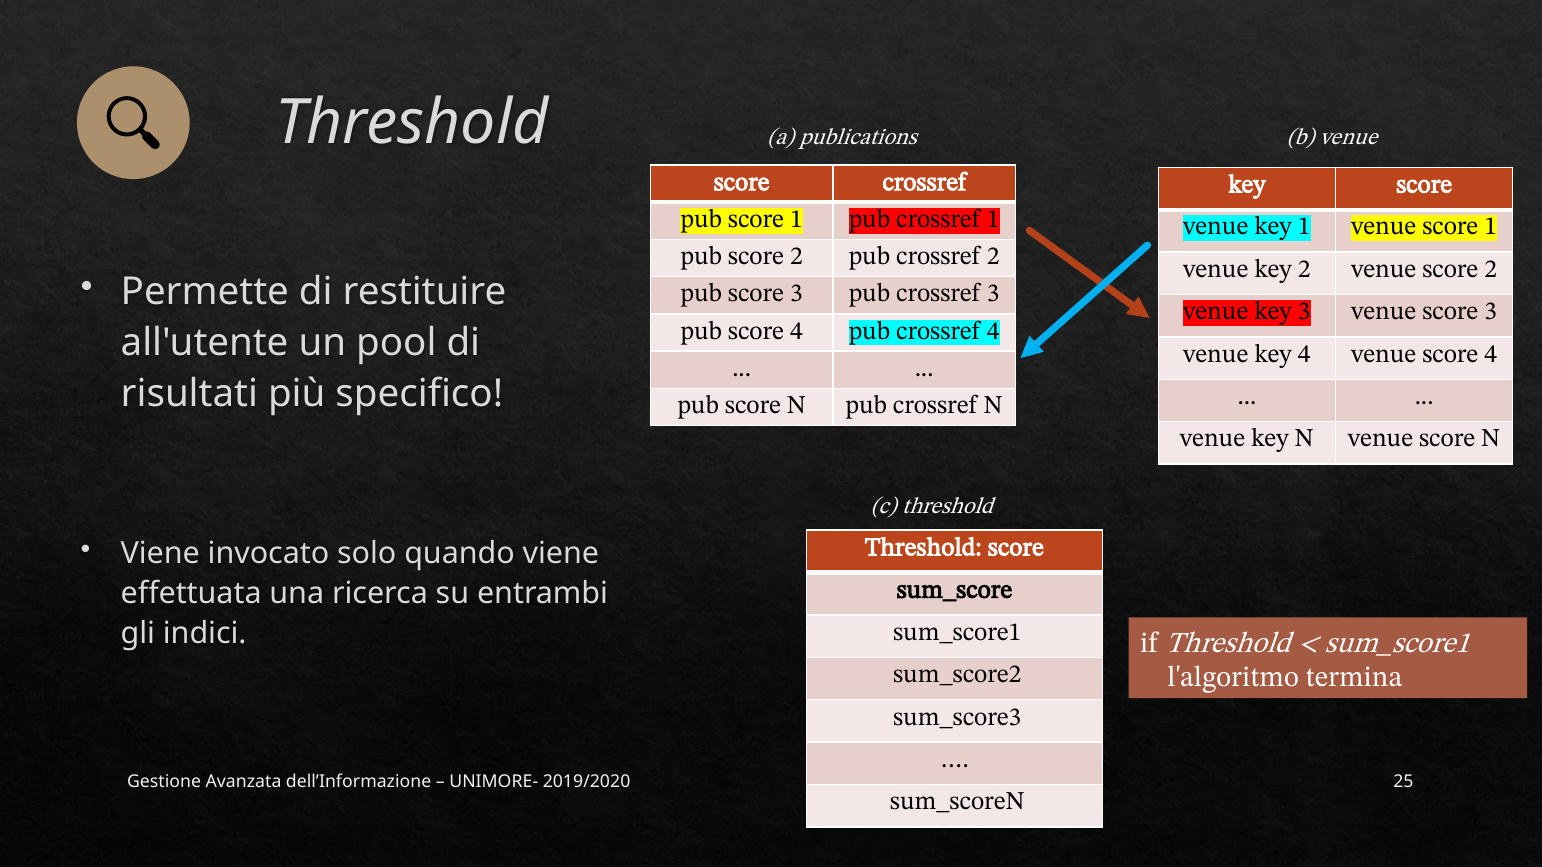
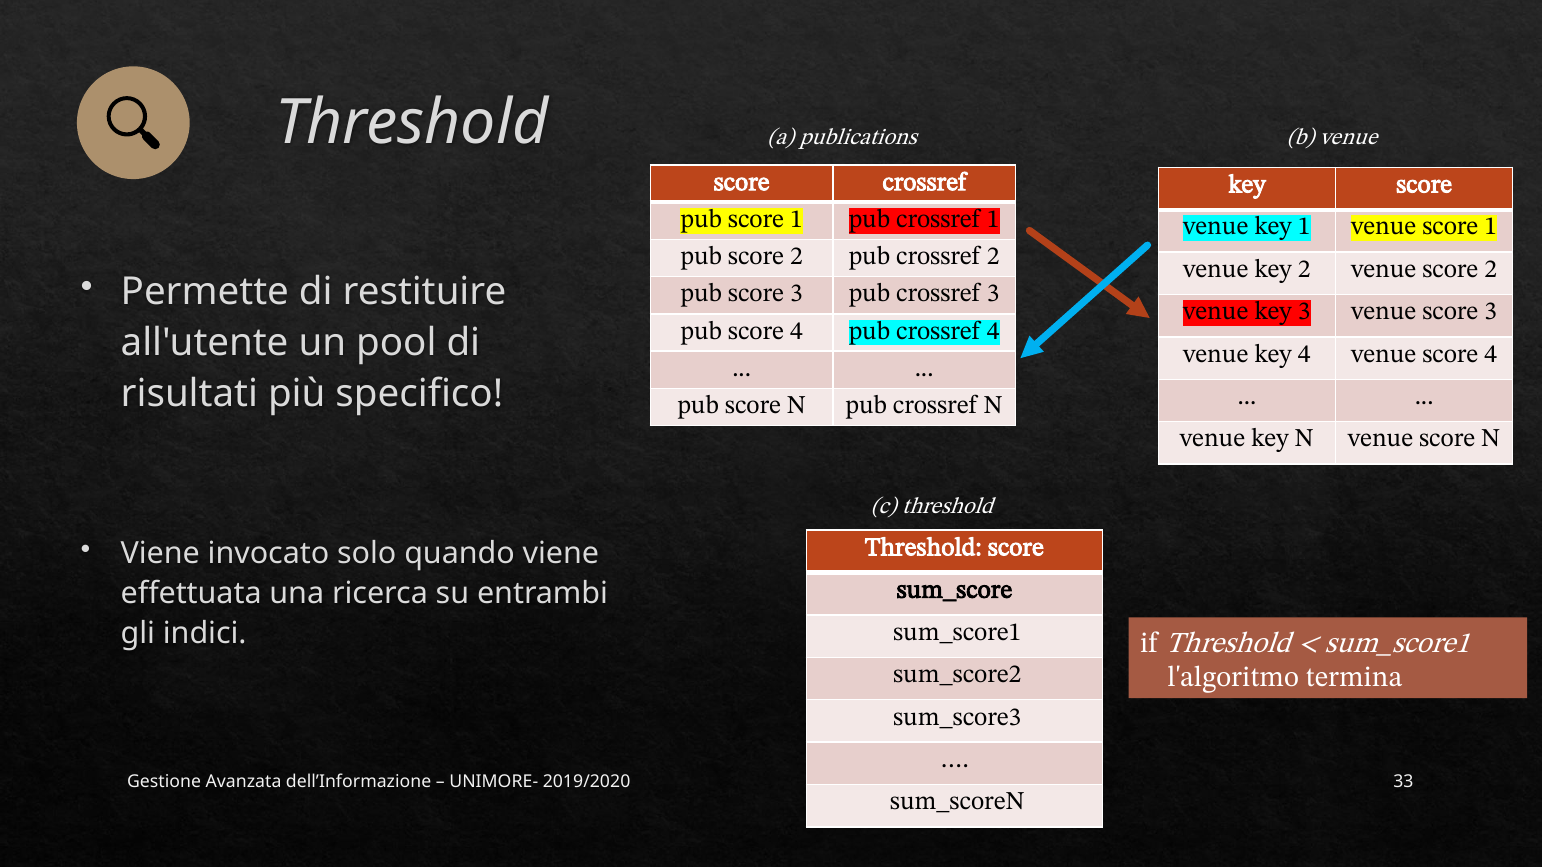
25: 25 -> 33 (1403, 782)
